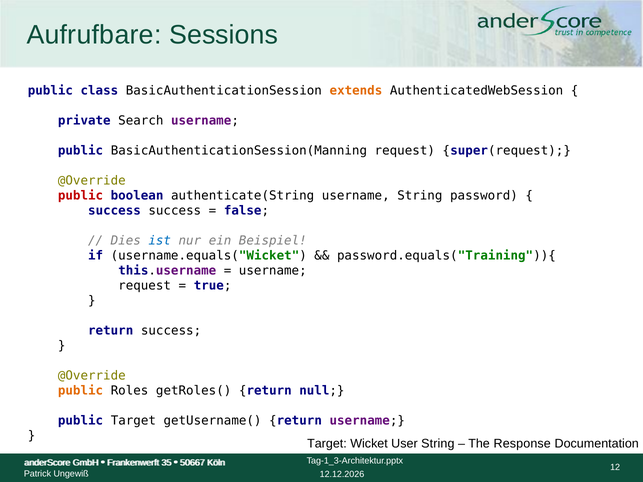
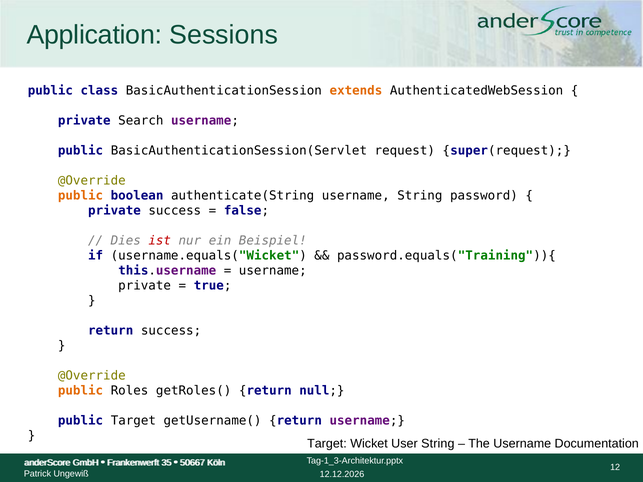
Aufrufbare: Aufrufbare -> Application (94, 35)
BasicAuthenticationSession(Manning: BasicAuthenticationSession(Manning -> BasicAuthenticationSession(Servlet (239, 151)
public colour: red -> orange (81, 196)
success: success -> private (114, 211)
ist colour: blue -> red (160, 241)
request: request -> private (145, 286)
The Response: Response -> Username (522, 444)
